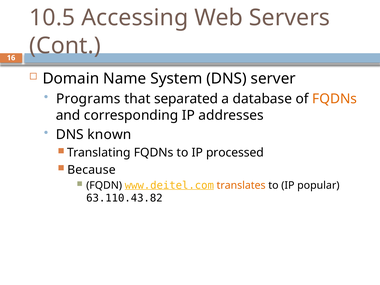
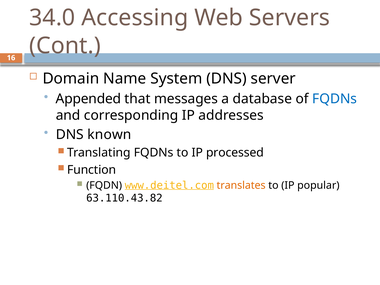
10.5: 10.5 -> 34.0 (52, 18)
Programs: Programs -> Appended (88, 99)
separated: separated -> messages (186, 99)
FQDNs colour: orange -> blue (335, 99)
Because: Because -> Function (92, 170)
